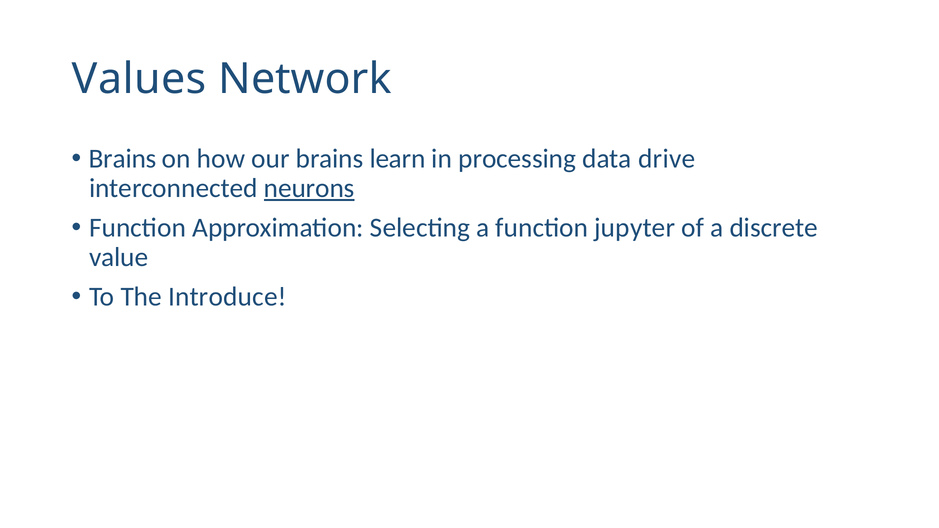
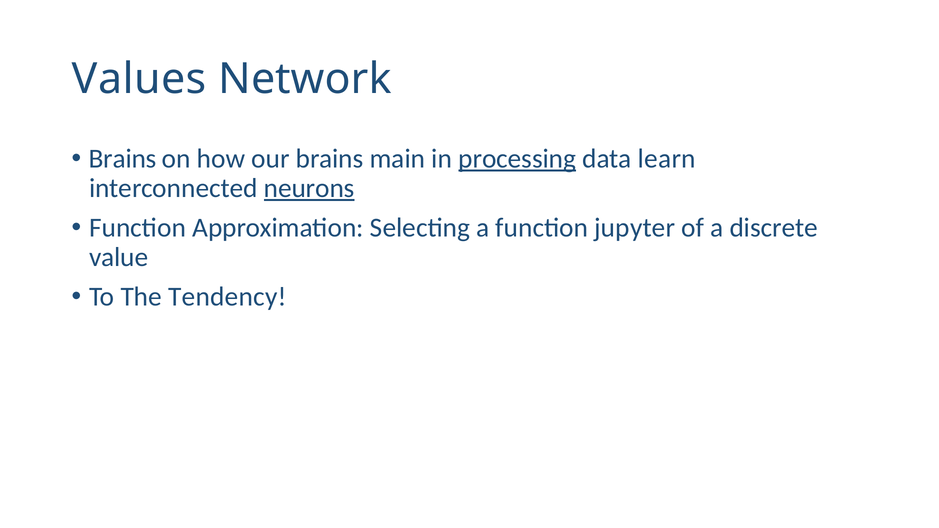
learn: learn -> main (397, 159)
processing underline: none -> present (517, 159)
drive: drive -> learn (667, 159)
Introduce: Introduce -> Tendency (227, 297)
